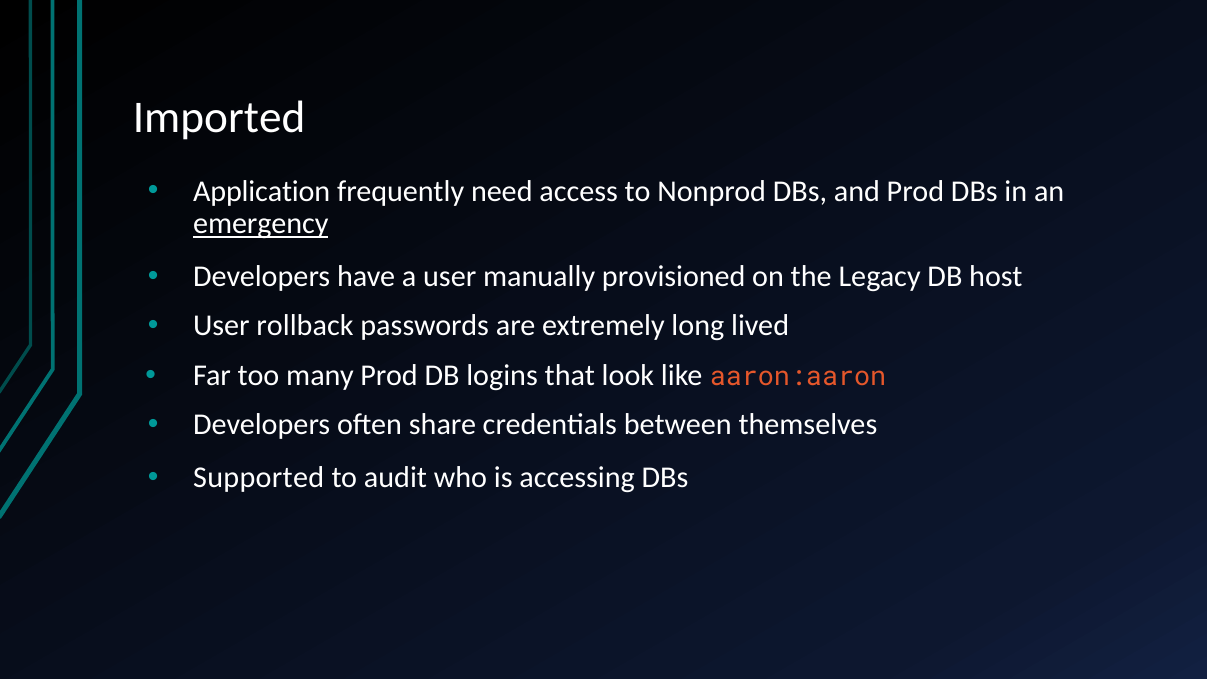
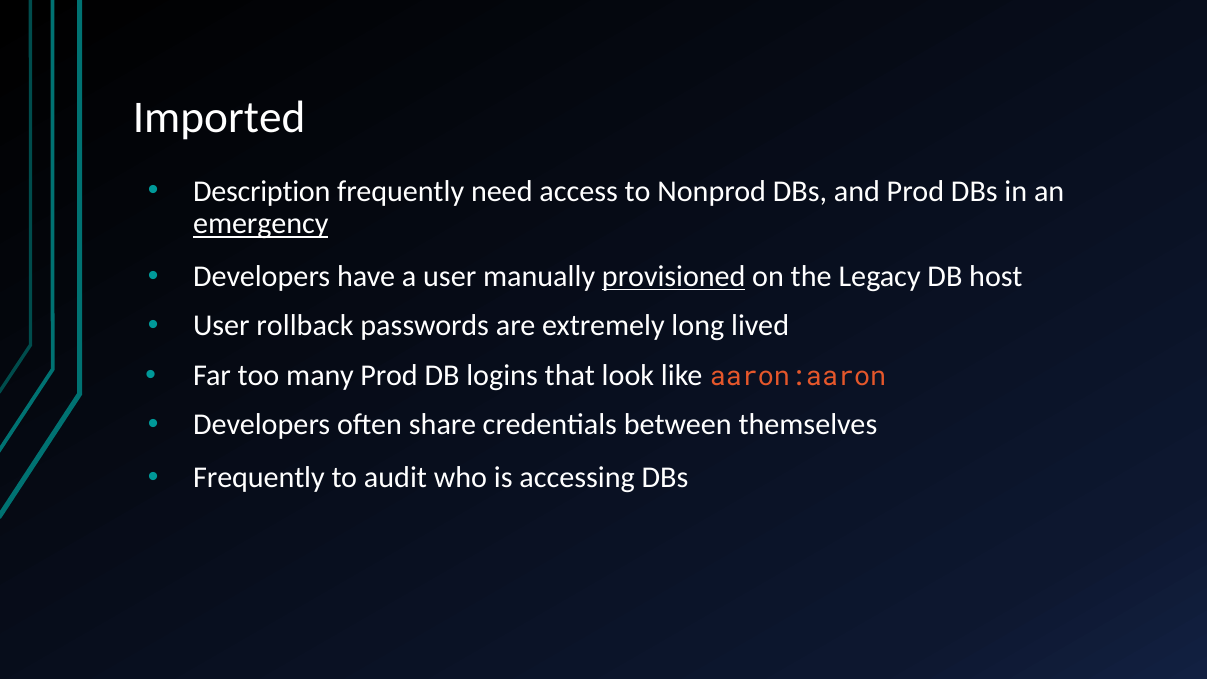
Application: Application -> Description (262, 191)
provisioned underline: none -> present (674, 276)
Supported: Supported -> Frequently (259, 477)
